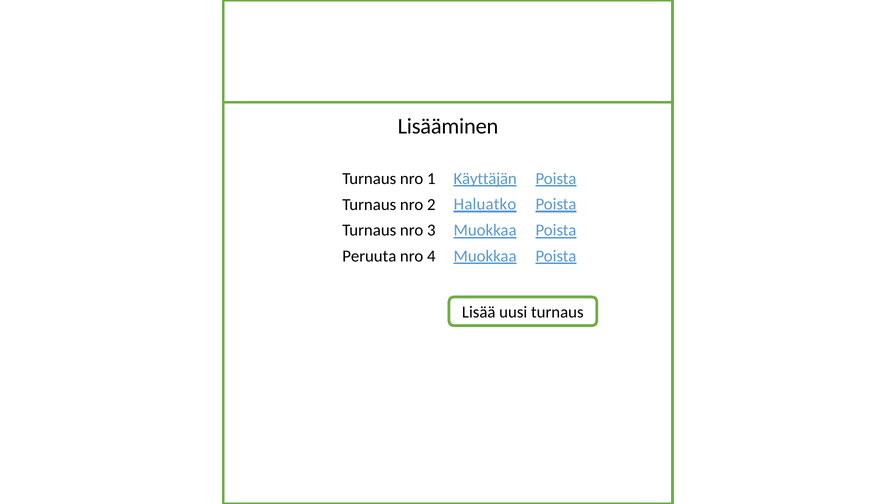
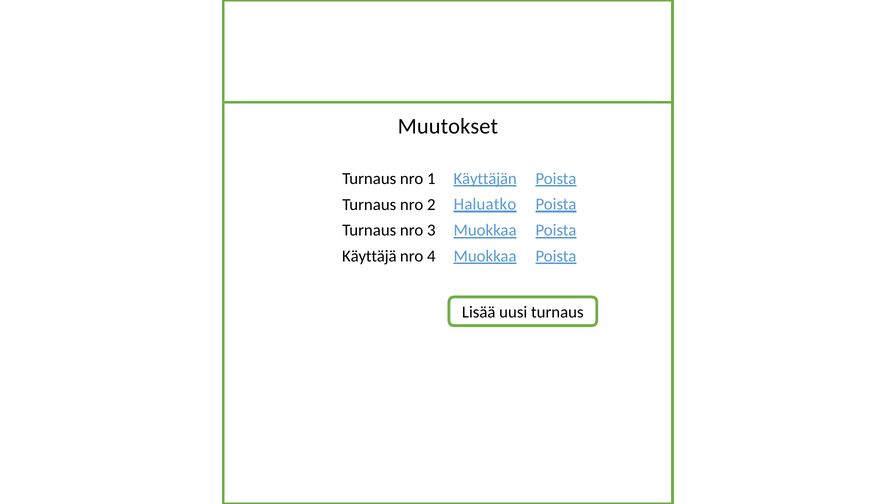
Lisääminen: Lisääminen -> Muutokset (448, 126)
Peruuta: Peruuta -> Käyttäjä (369, 256)
